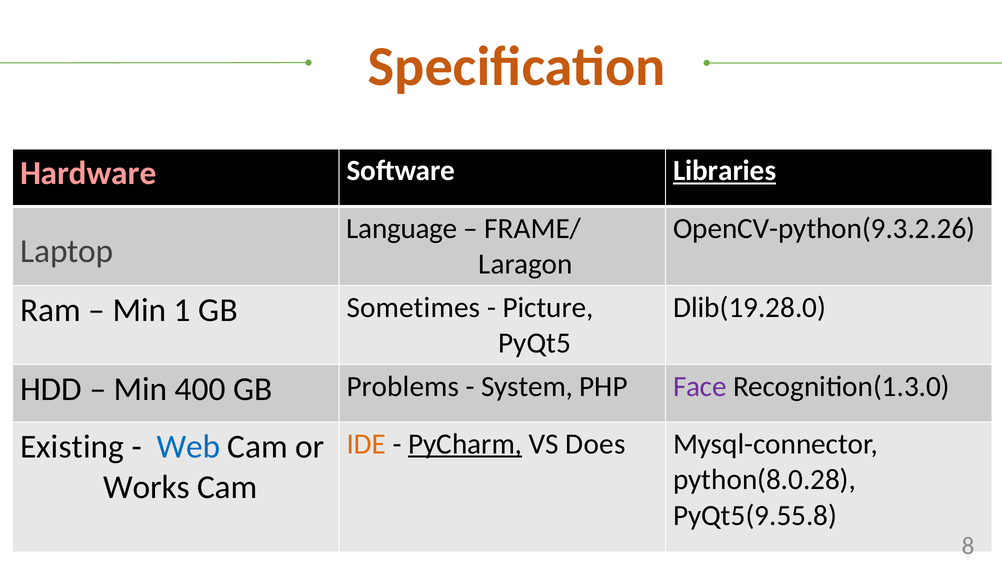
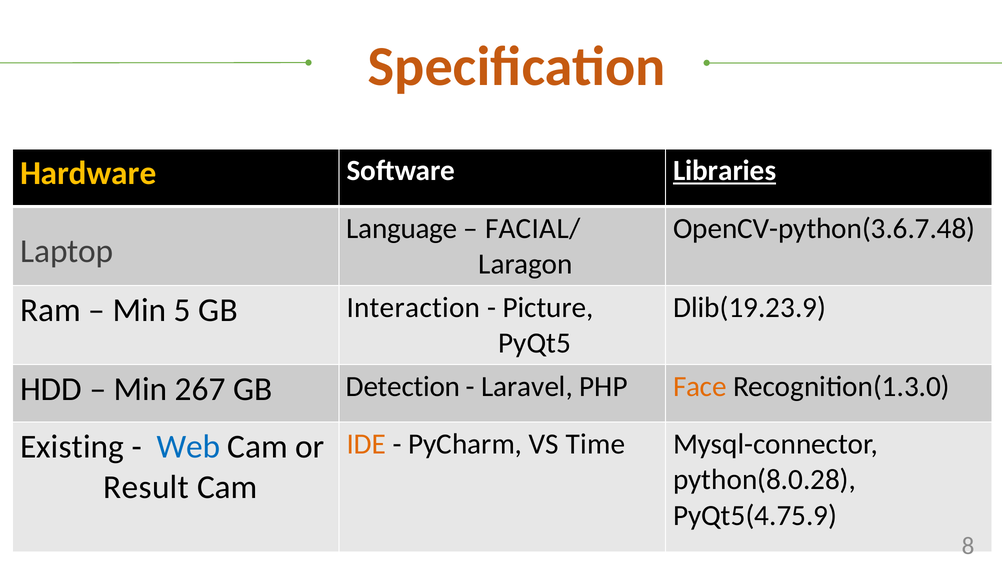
Hardware colour: pink -> yellow (88, 173)
FRAME/: FRAME/ -> FACIAL/ (533, 228)
OpenCV-python(9.3.2.26: OpenCV-python(9.3.2.26 -> OpenCV-python(3.6.7.48 (824, 228)
Dlib(19.28.0: Dlib(19.28.0 -> Dlib(19.23.9 (750, 307)
1: 1 -> 5 (182, 310)
Sometimes: Sometimes -> Interaction (413, 307)
400: 400 -> 267 (200, 389)
Problems: Problems -> Detection (403, 386)
System: System -> Laravel (527, 386)
Face colour: purple -> orange (700, 386)
PyCharm underline: present -> none (465, 444)
Does: Does -> Time (595, 444)
Works: Works -> Result (146, 487)
PyQt5(9.55.8: PyQt5(9.55.8 -> PyQt5(4.75.9 (755, 515)
